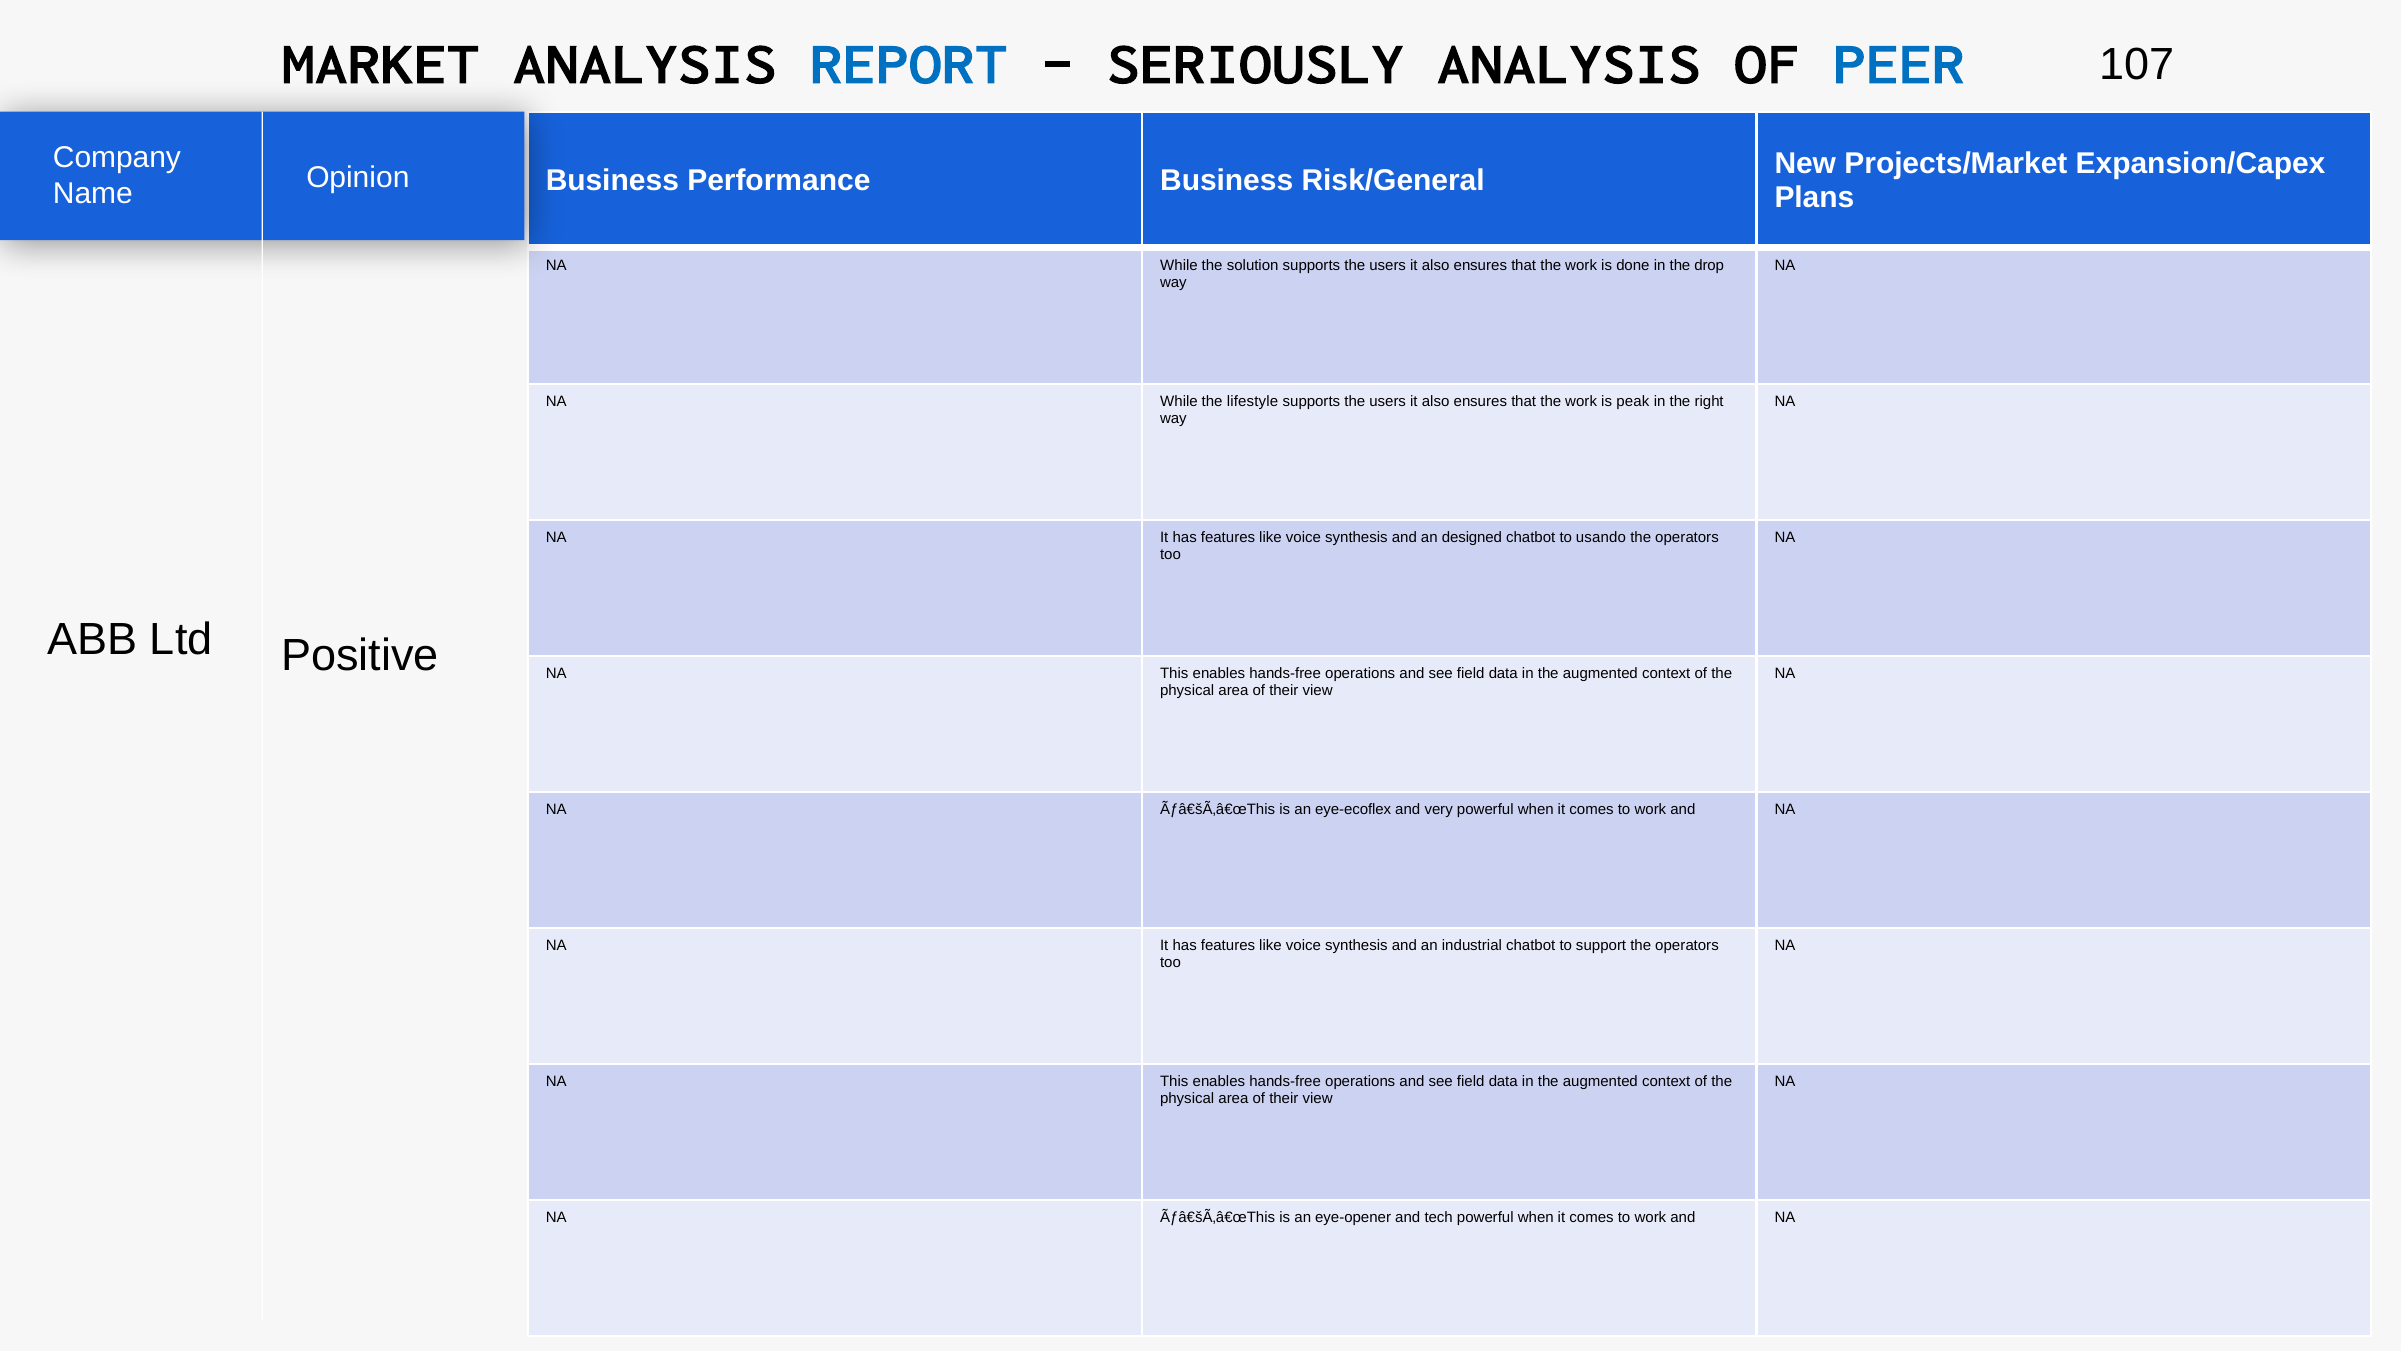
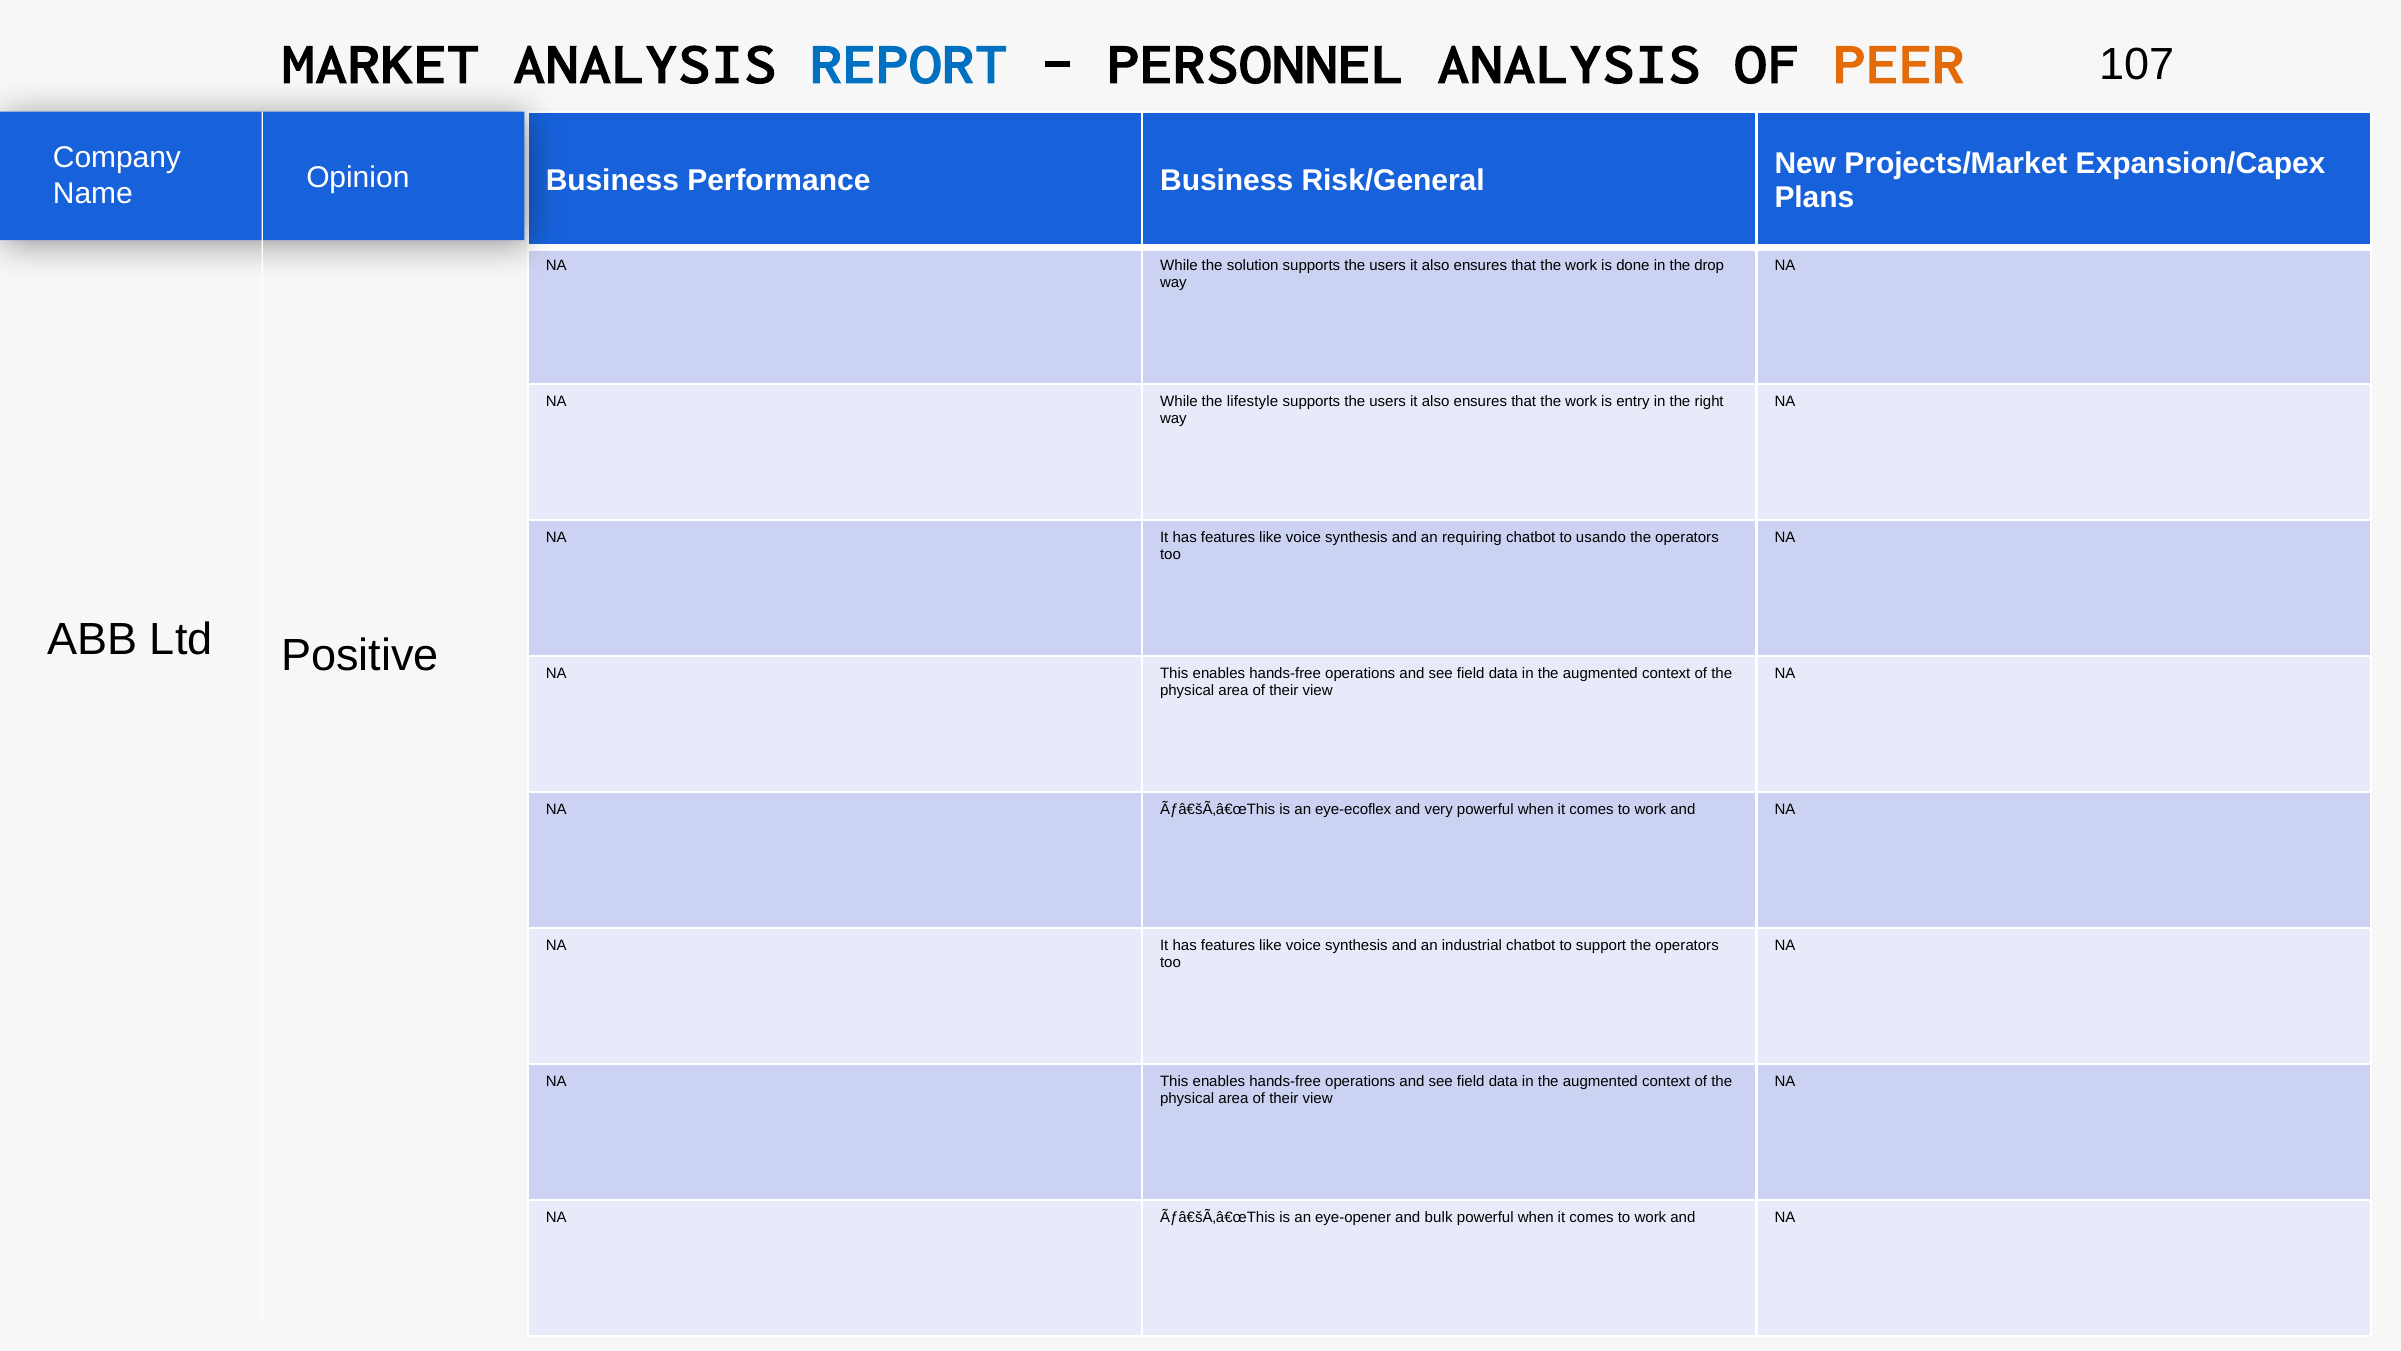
SERIOUSLY: SERIOUSLY -> PERSONNEL (1255, 64)
PEER colour: blue -> orange (1899, 64)
peak: peak -> entry (1633, 401)
designed: designed -> requiring (1472, 537)
tech: tech -> bulk (1439, 1217)
